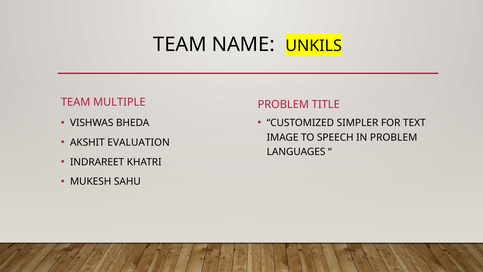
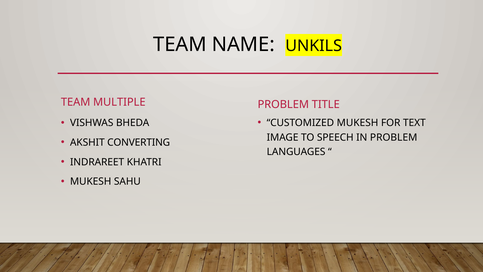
CUSTOMIZED SIMPLER: SIMPLER -> MUKESH (358, 123)
EVALUATION: EVALUATION -> CONVERTING (139, 142)
